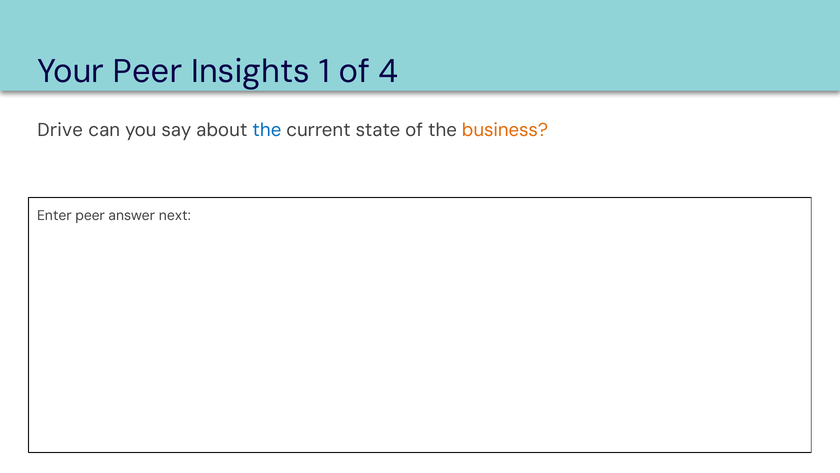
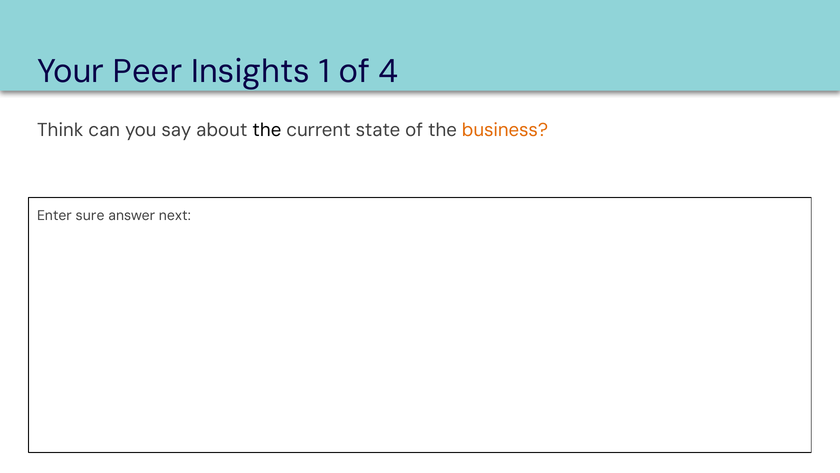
Drive: Drive -> Think (60, 130)
the colour: blue -> black (267, 130)
Enter peer: peer -> sure (90, 215)
